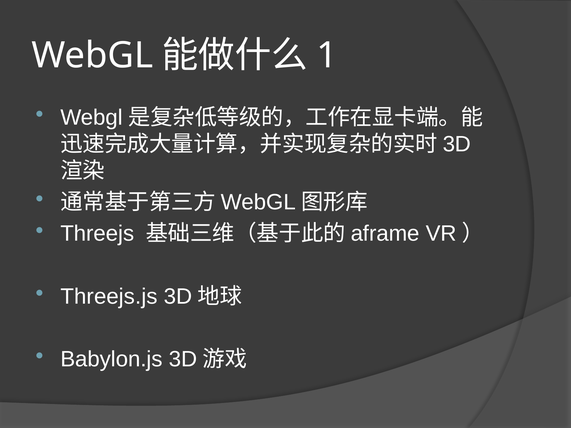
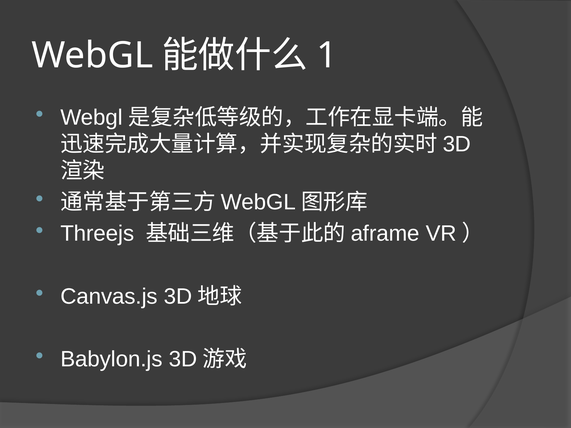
Threejs.js: Threejs.js -> Canvas.js (109, 297)
